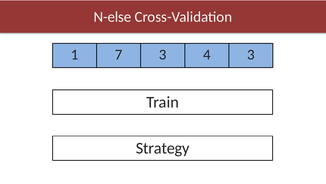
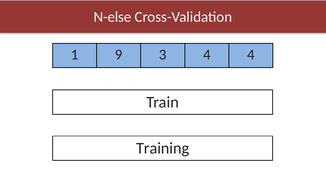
7: 7 -> 9 (119, 54)
4 3: 3 -> 4 (251, 54)
Strategy: Strategy -> Training (163, 148)
